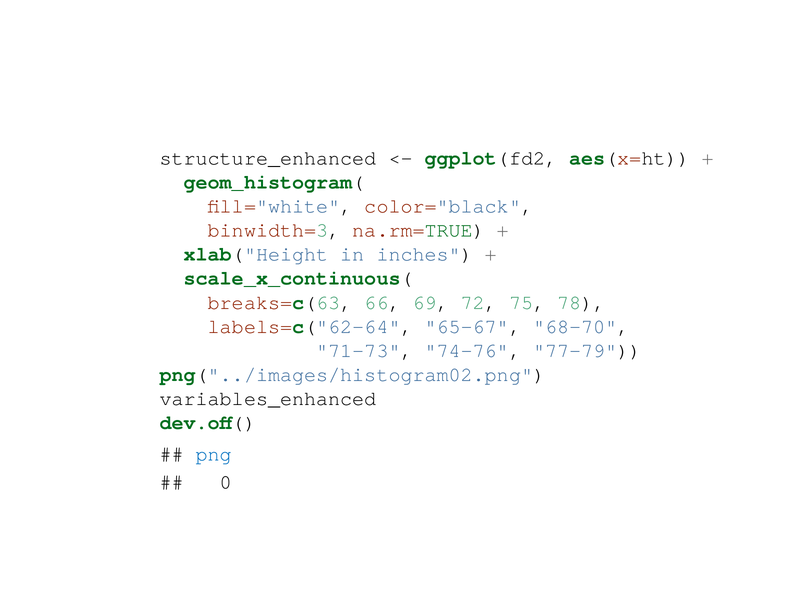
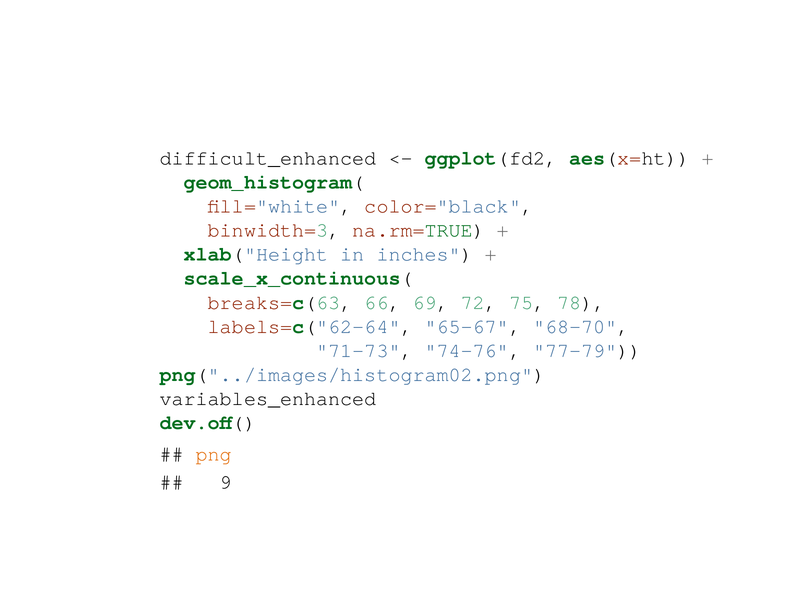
structure_enhanced: structure_enhanced -> difficult_enhanced (268, 158)
png colour: blue -> orange (214, 454)
0: 0 -> 9 (226, 482)
